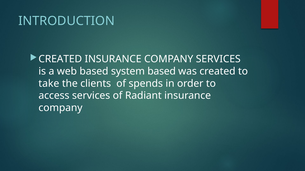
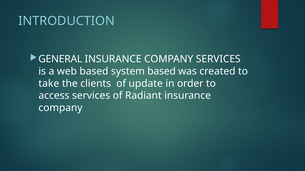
CREATED: CREATED -> GENERAL (60, 59)
spends: spends -> update (146, 84)
